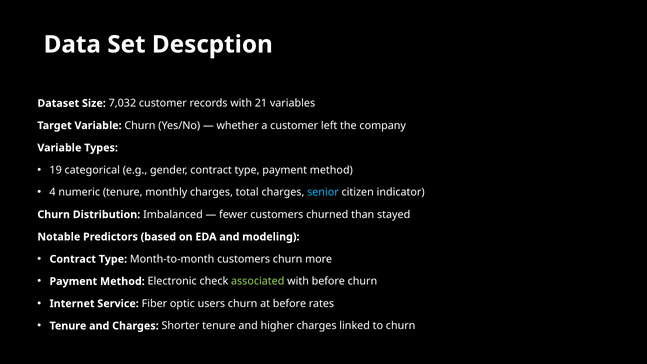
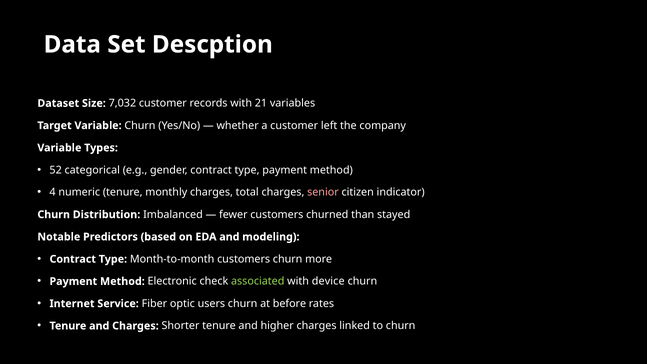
19: 19 -> 52 (56, 170)
senior colour: light blue -> pink (323, 192)
with before: before -> device (328, 281)
